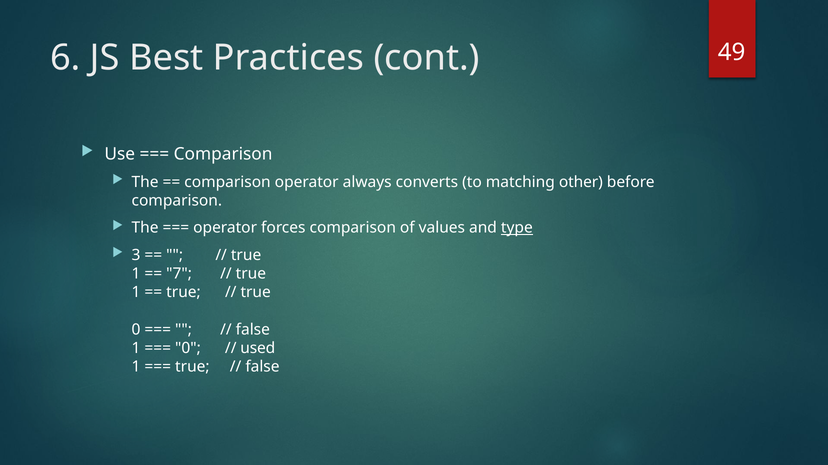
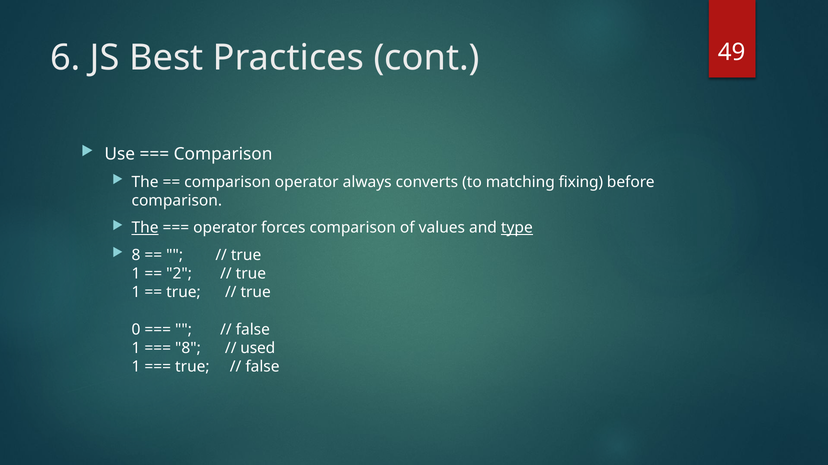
other: other -> fixing (581, 182)
The underline: none -> present (145, 228)
3: 3 -> 8 (136, 255)
7: 7 -> 2 (179, 274)
0: 0 -> 8 (188, 349)
